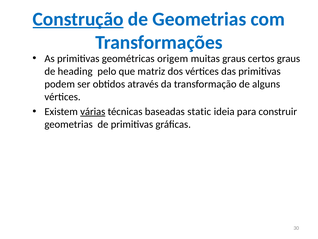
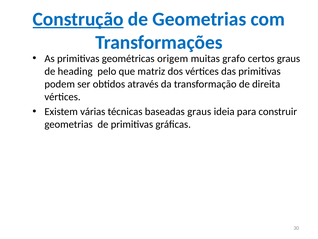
muitas graus: graus -> grafo (234, 58)
alguns: alguns -> direita (266, 84)
várias underline: present -> none (93, 111)
baseadas static: static -> graus (199, 111)
